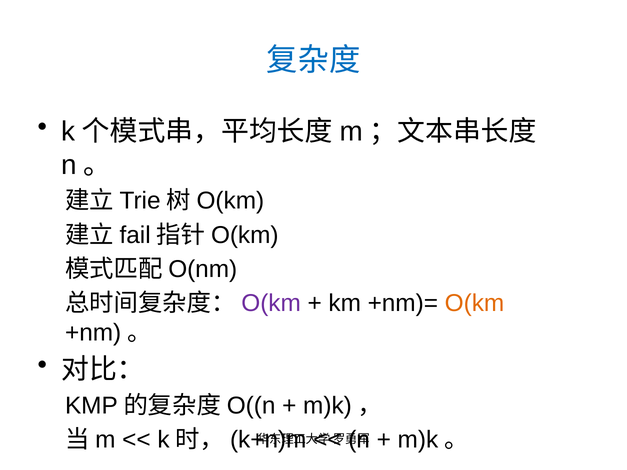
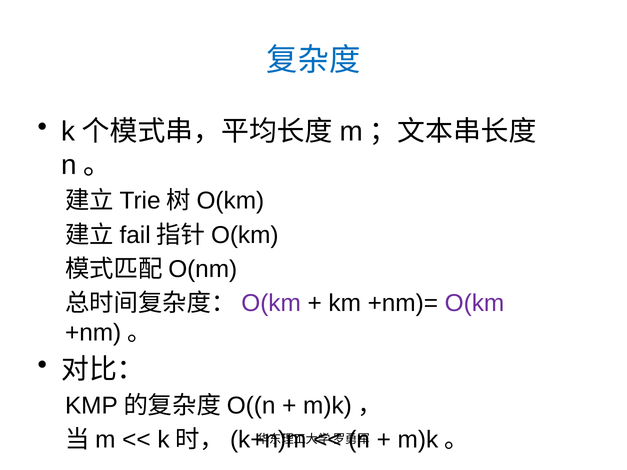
O(km colour: orange -> purple (474, 303)
